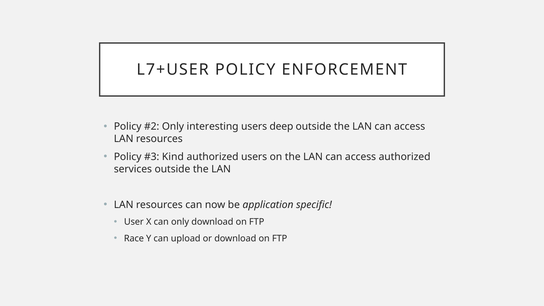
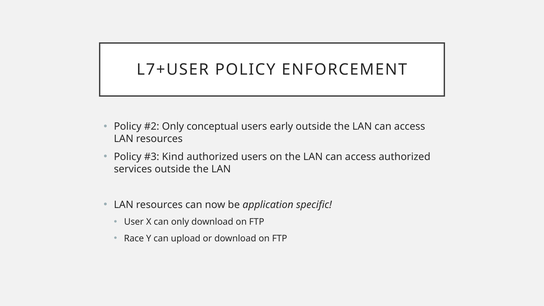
interesting: interesting -> conceptual (213, 127)
deep: deep -> early (281, 127)
